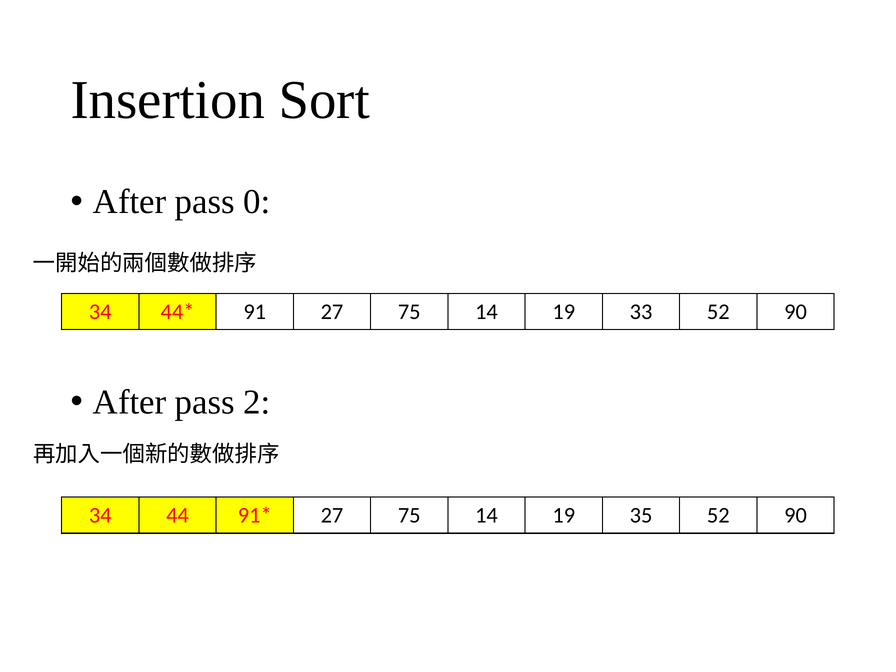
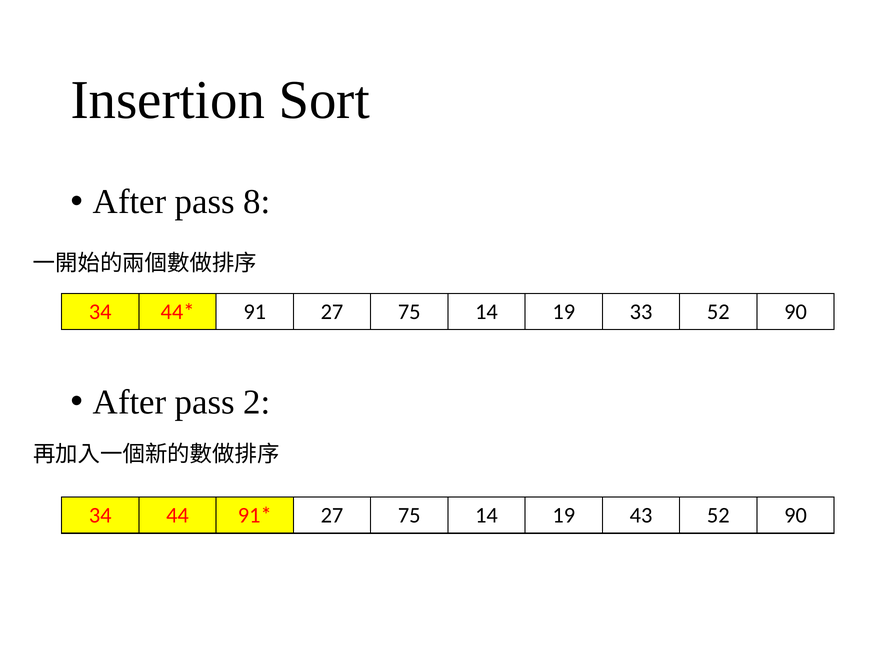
0: 0 -> 8 (257, 202)
35: 35 -> 43 (641, 515)
